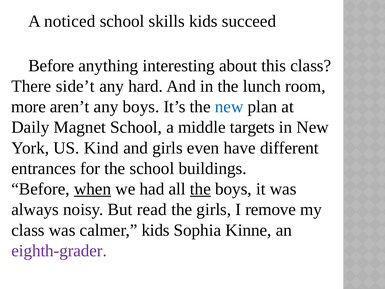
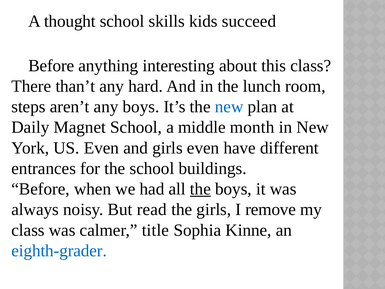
noticed: noticed -> thought (70, 21)
side’t: side’t -> than’t (75, 86)
more: more -> steps (28, 107)
targets: targets -> month (252, 127)
US Kind: Kind -> Even (101, 148)
when underline: present -> none (93, 189)
calmer kids: kids -> title (155, 230)
eighth-grader colour: purple -> blue (59, 250)
